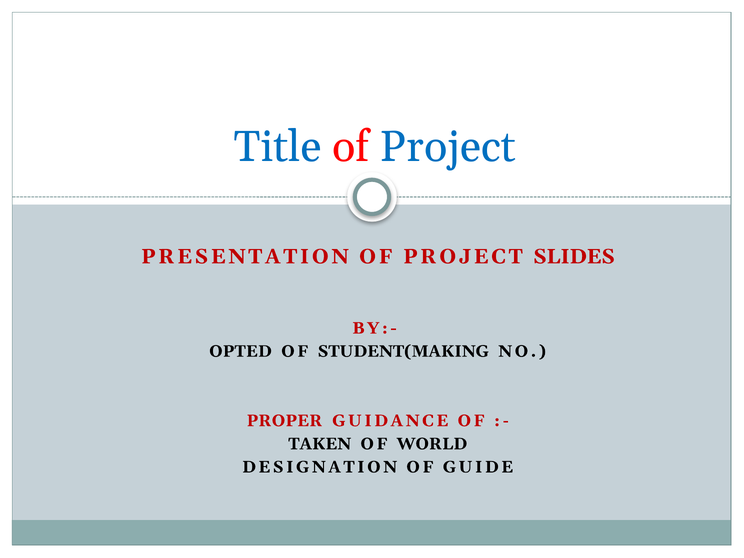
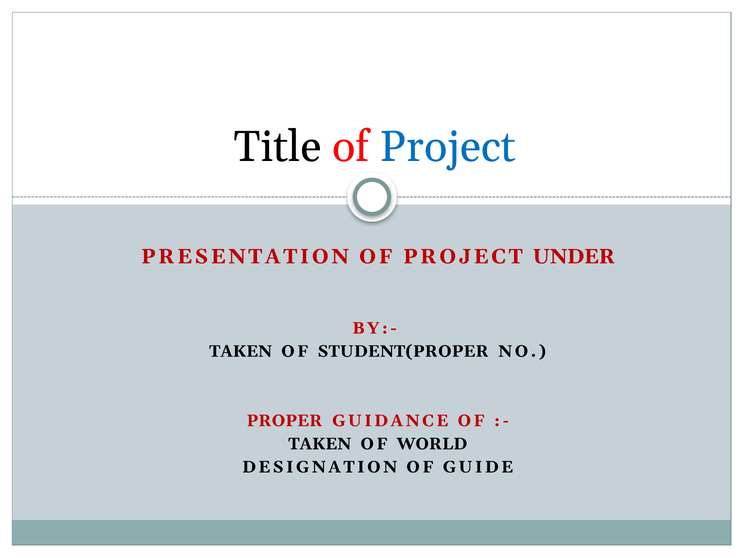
Title colour: blue -> black (278, 147)
SLIDES: SLIDES -> UNDER (574, 257)
OPTED: OPTED -> TAKEN (241, 351)
STUDENT(MAKING: STUDENT(MAKING -> STUDENT(PROPER (403, 351)
